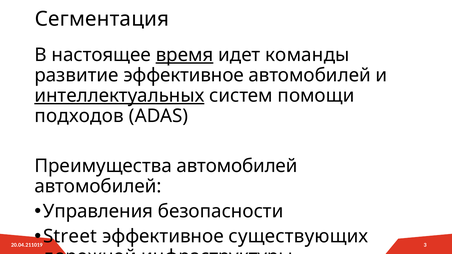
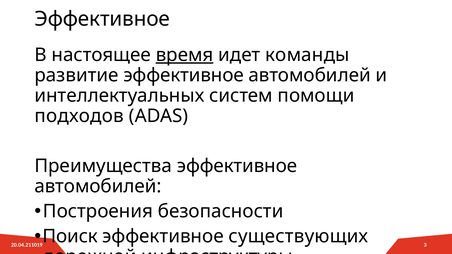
Сегментация: Сегментация -> Эффективное (102, 19)
интеллектуальных underline: present -> none (119, 96)
Преимущества автомобилей: автомобилей -> эффективное (237, 166)
Управления: Управления -> Построения (98, 211)
Street: Street -> Поиск (70, 237)
